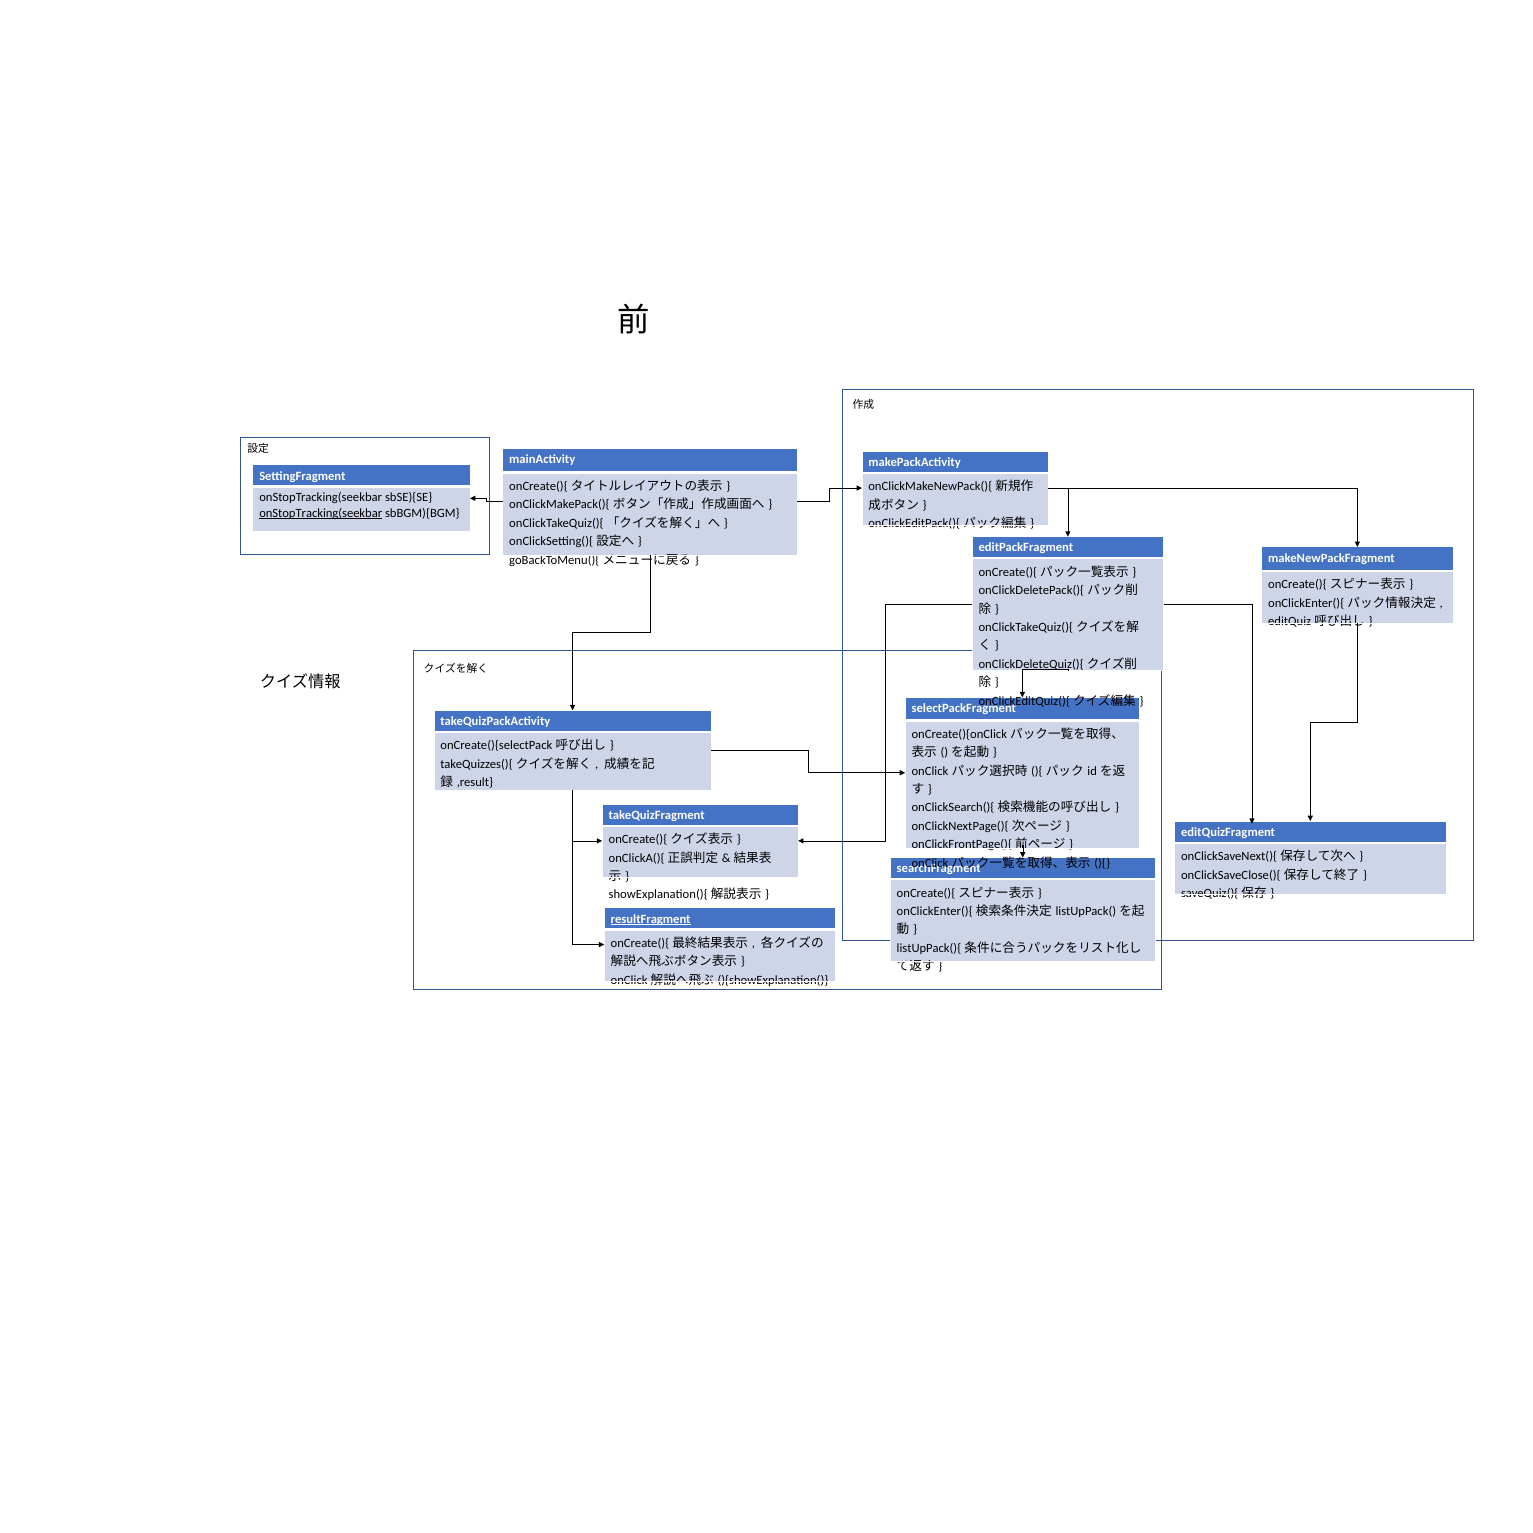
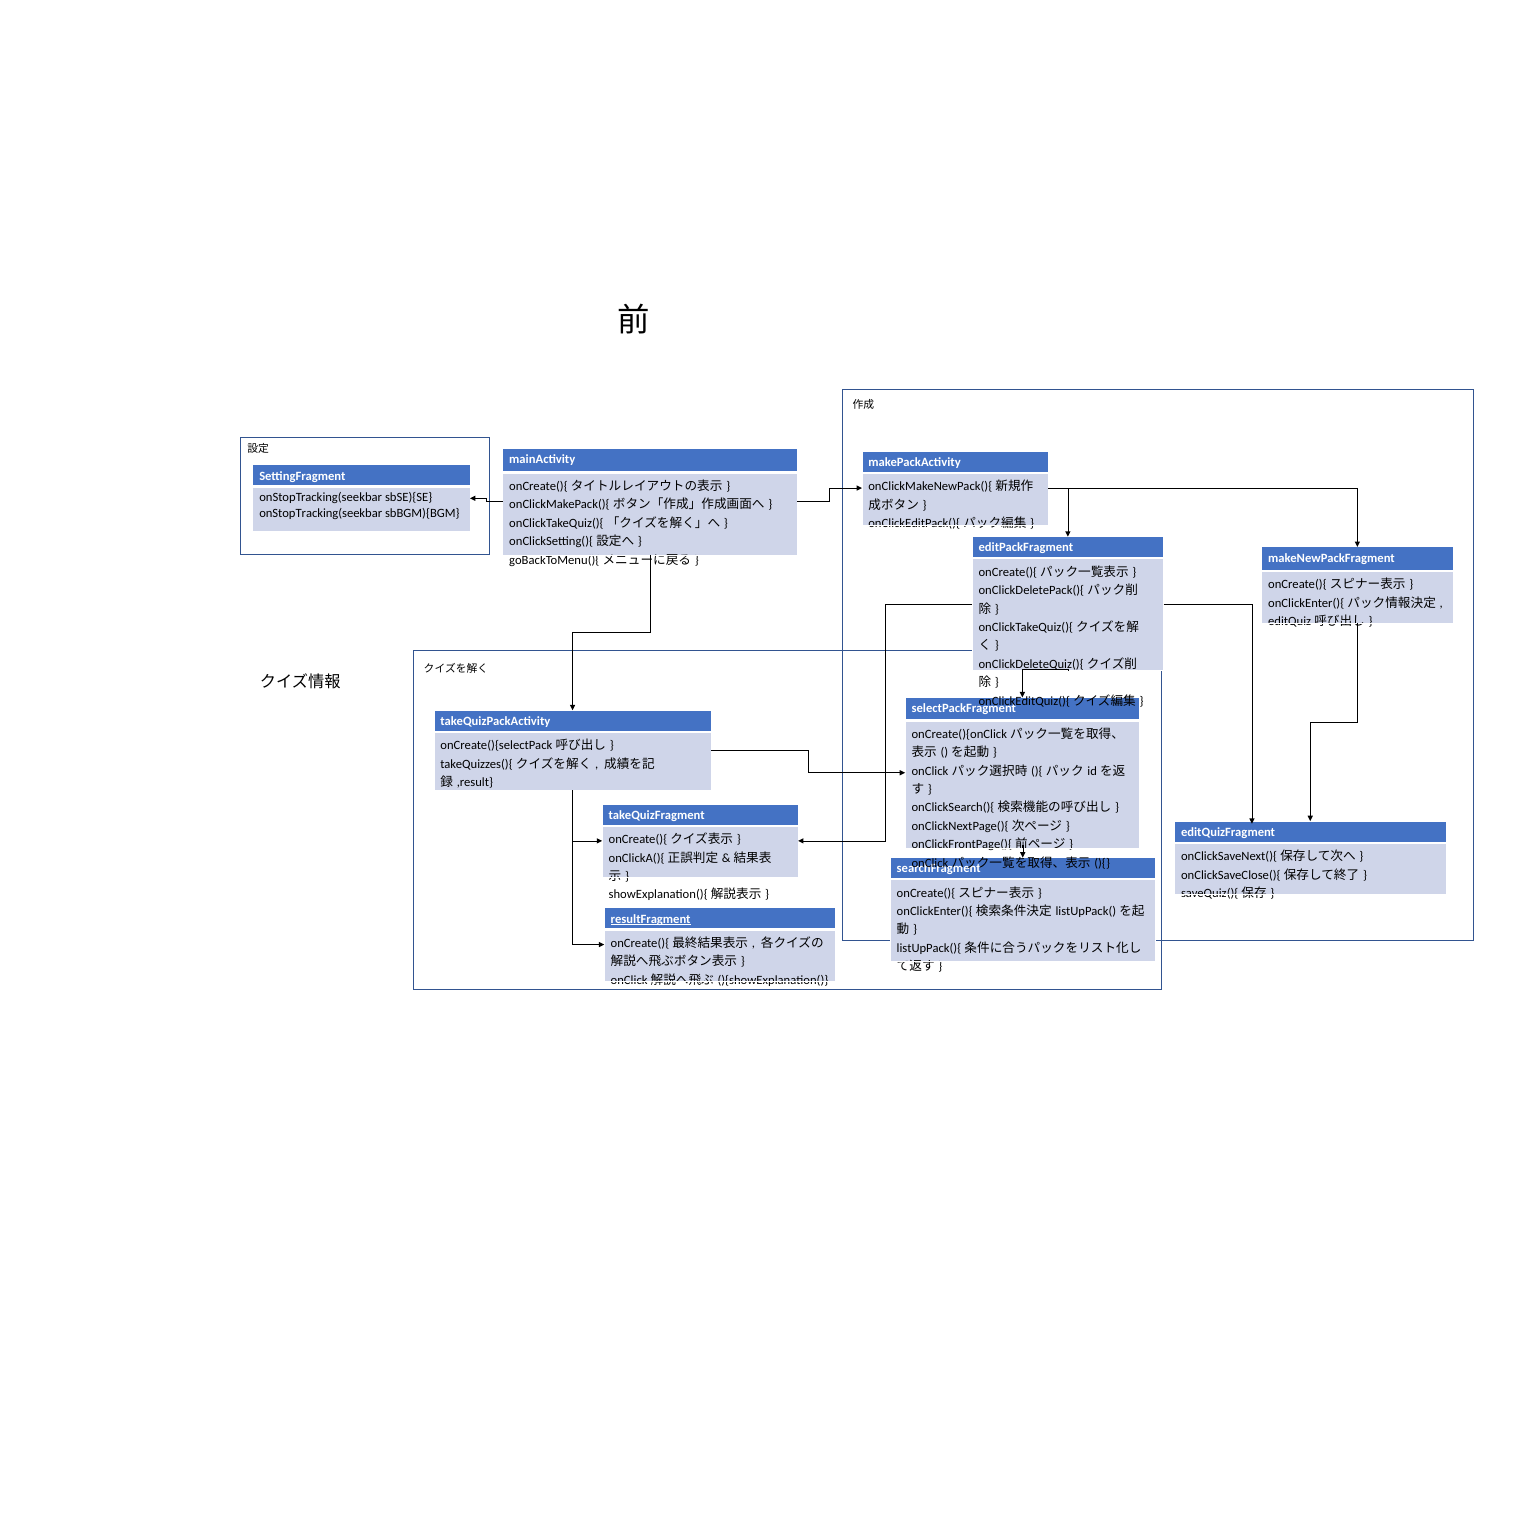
onStopTracking(seekbar underline: present -> none (321, 513)
